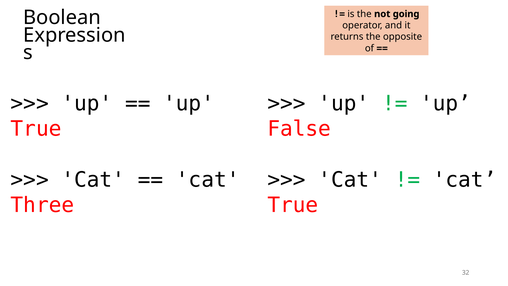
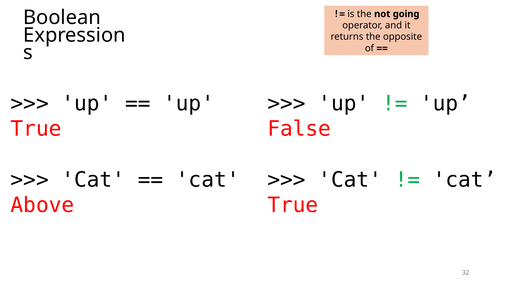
Three: Three -> Above (42, 205)
